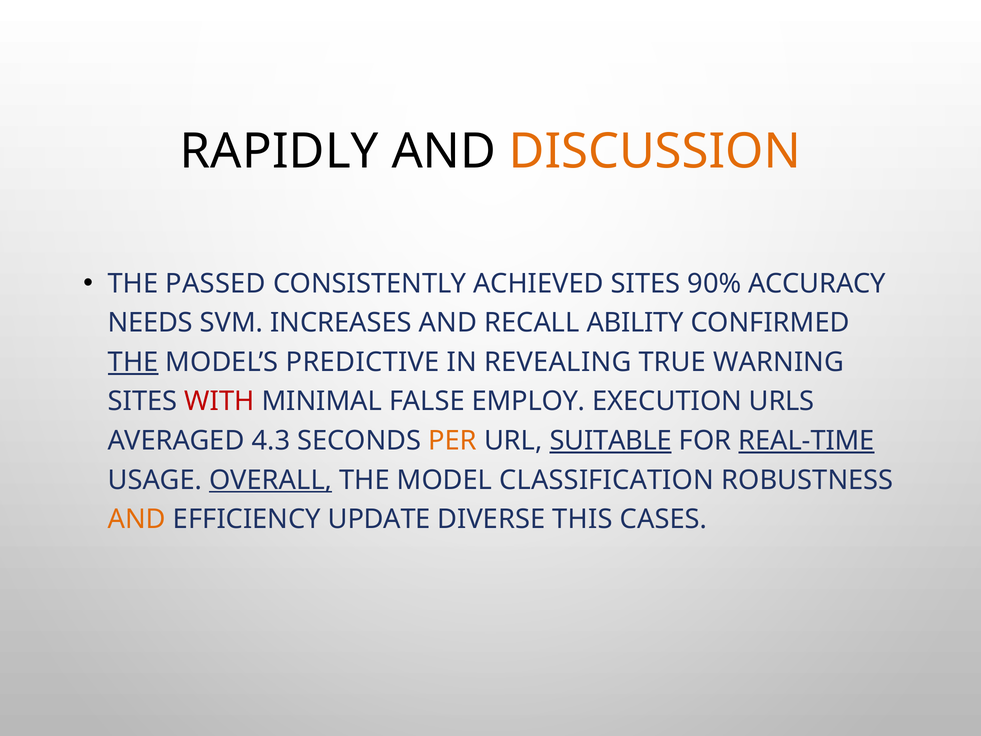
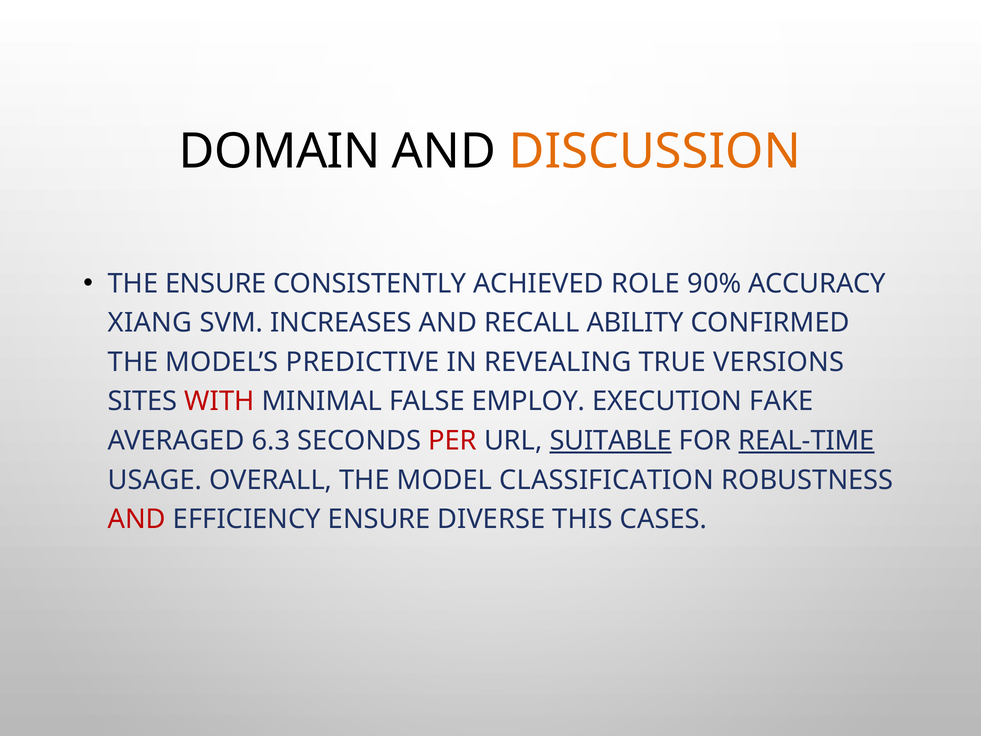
RAPIDLY: RAPIDLY -> DOMAIN (280, 152)
THE PASSED: PASSED -> ENSURE (216, 284)
ACHIEVED SITES: SITES -> ROLE (645, 284)
NEEDS: NEEDS -> XIANG (150, 323)
THE underline: present -> none (133, 362)
WARNING: WARNING -> VERSIONS (779, 362)
URLS: URLS -> FAKE (781, 401)
4.3: 4.3 -> 6.3 (271, 441)
PER colour: orange -> red (453, 441)
OVERALL underline: present -> none (271, 480)
AND colour: orange -> red (137, 519)
EFFICIENCY UPDATE: UPDATE -> ENSURE (379, 519)
